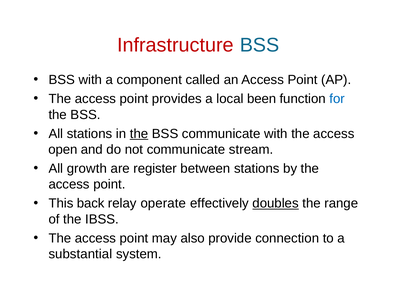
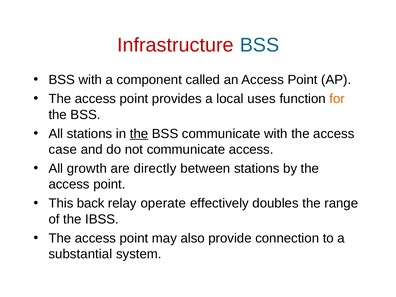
been: been -> uses (262, 99)
for colour: blue -> orange (337, 99)
open: open -> case (63, 150)
communicate stream: stream -> access (251, 150)
register: register -> directly (155, 169)
doubles underline: present -> none (276, 203)
